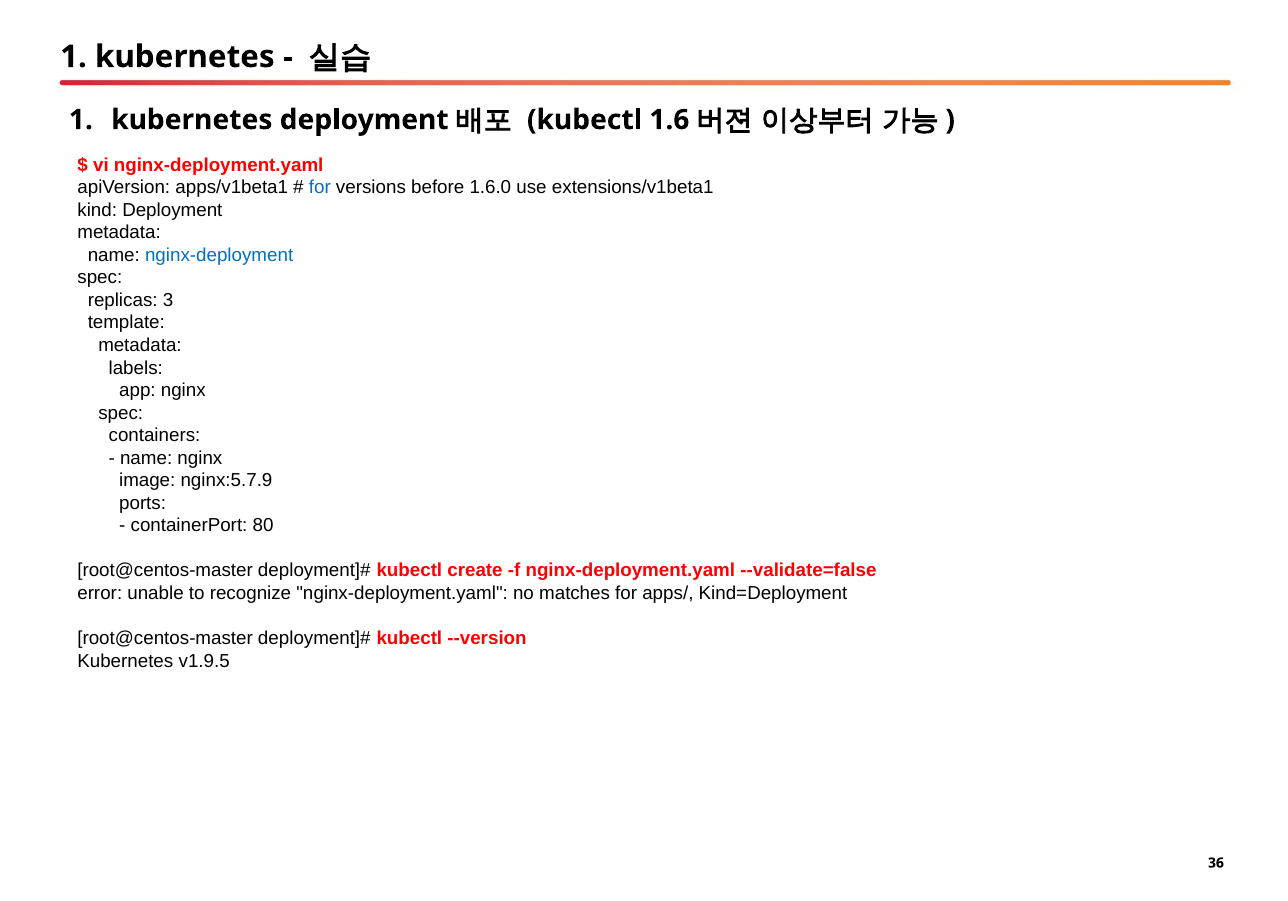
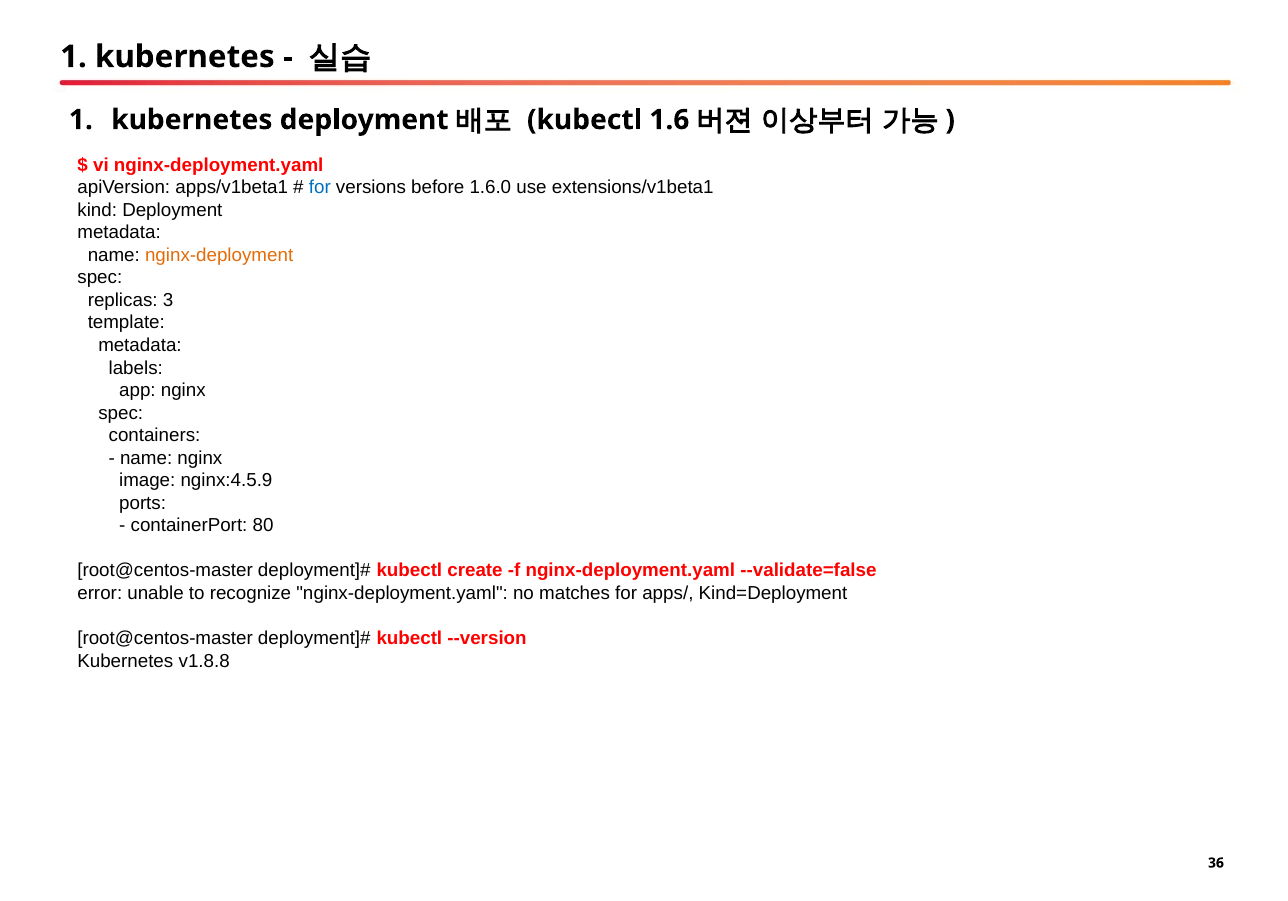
nginx-deployment colour: blue -> orange (219, 255)
nginx:5.7.9: nginx:5.7.9 -> nginx:4.5.9 (226, 481)
v1.9.5: v1.9.5 -> v1.8.8 (204, 661)
